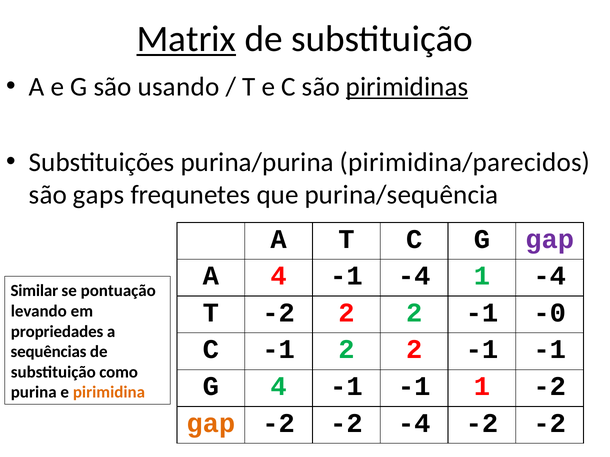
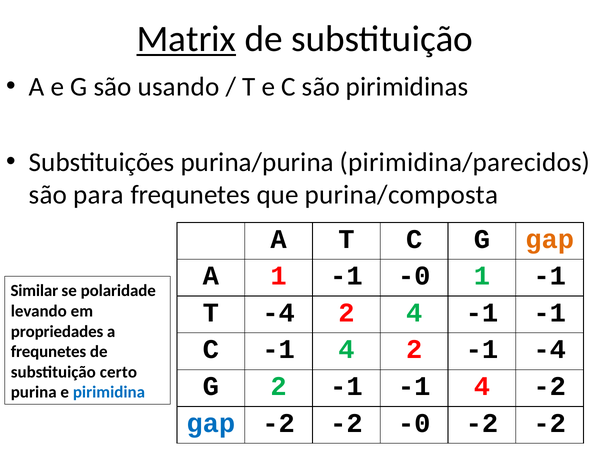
pirimidinas underline: present -> none (407, 87)
gaps: gaps -> para (99, 195)
purina/sequência: purina/sequência -> purina/composta (401, 195)
gap colour: purple -> orange (550, 239)
A 4: 4 -> 1 (279, 276)
-1 -4: -4 -> -0 (414, 276)
-4: -4 -> -1 (550, 276)
pontuação: pontuação -> polaridade (118, 291)
T -2: -2 -> -4 (279, 313)
2: 2 -> 4 (414, 313)
-0: -0 -> -1 (550, 313)
C -1 2: 2 -> 4 (346, 350)
2 -1 -1: -1 -> -4 (550, 350)
sequências: sequências -> frequnetes (49, 352)
como: como -> certo (118, 372)
G 4: 4 -> 2 (279, 387)
-1 -1 1: 1 -> 4 (482, 387)
pirimidina colour: orange -> blue (109, 393)
gap colour: orange -> blue (211, 424)
-2 -4: -4 -> -0 (414, 424)
